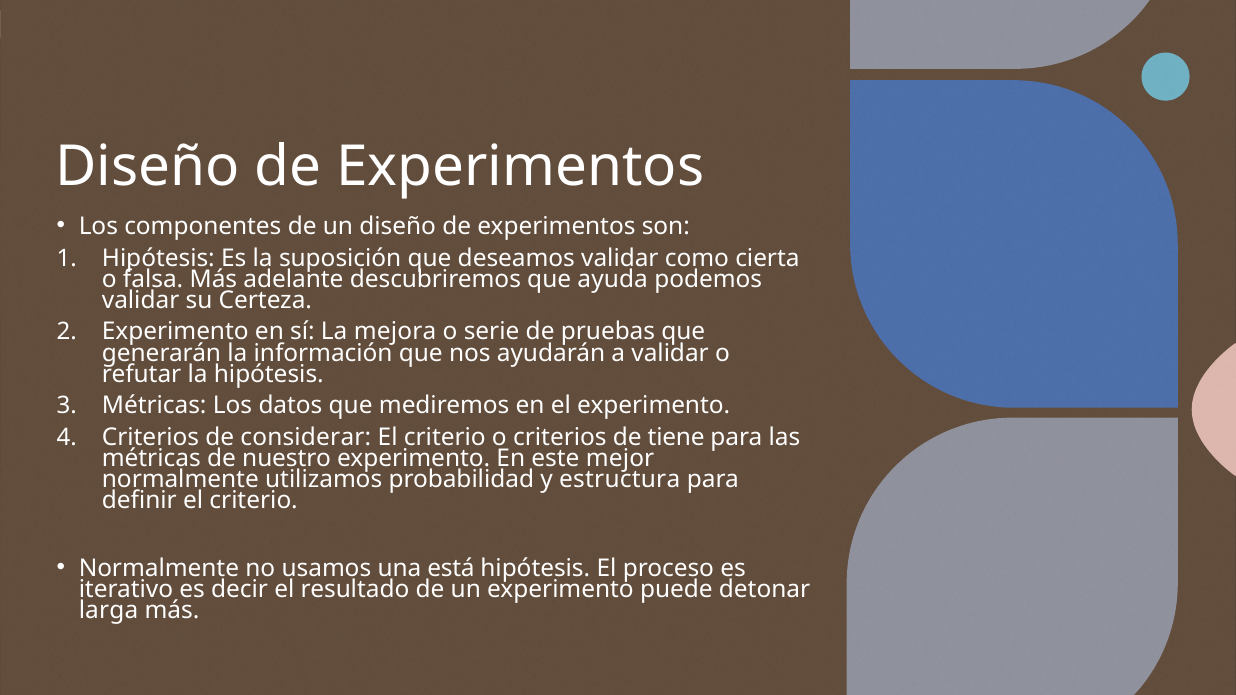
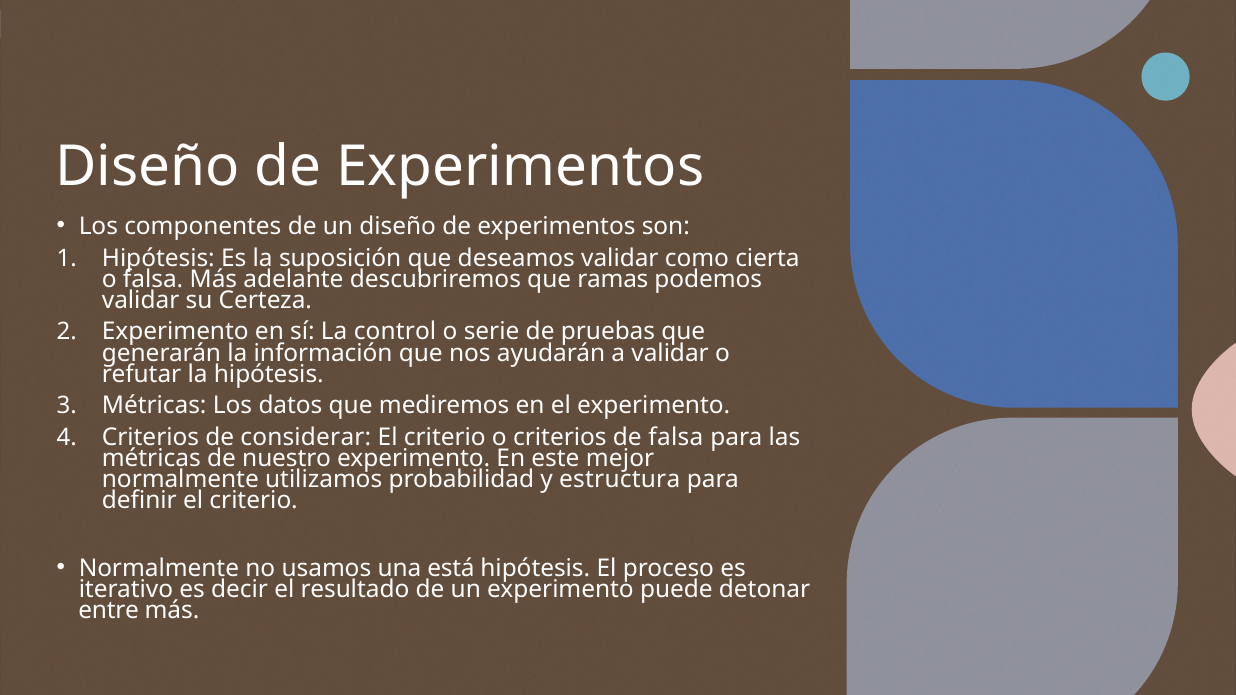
ayuda: ayuda -> ramas (613, 279)
mejora: mejora -> control (395, 332)
de tiene: tiene -> falsa (676, 437)
larga: larga -> entre (109, 611)
